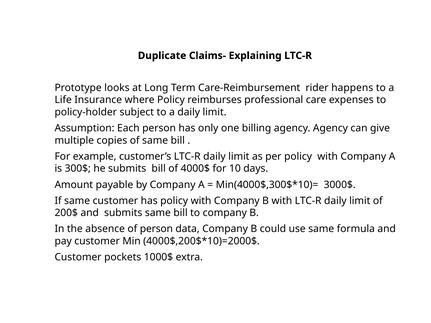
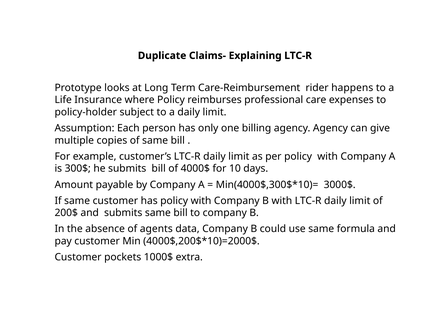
of person: person -> agents (156, 229)
